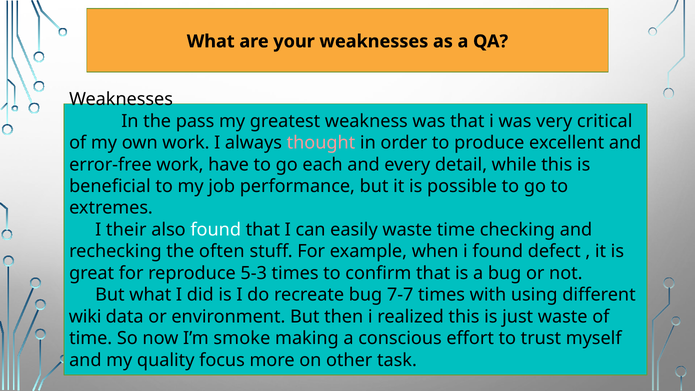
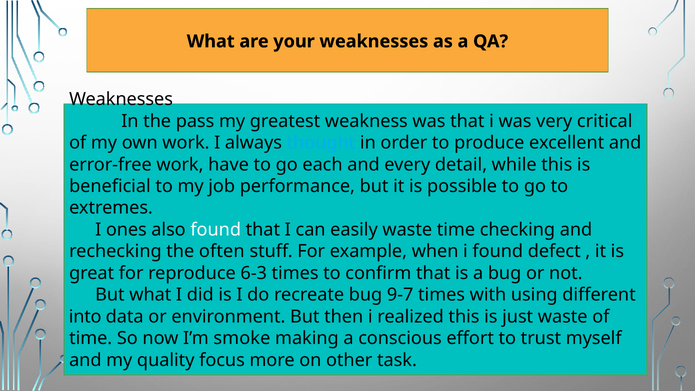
thought colour: pink -> light blue (321, 143)
their: their -> ones (126, 230)
5-3: 5-3 -> 6-3 (254, 273)
7-7: 7-7 -> 9-7 (400, 295)
wiki: wiki -> into (85, 317)
